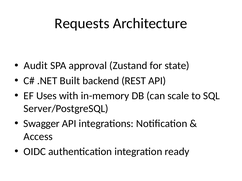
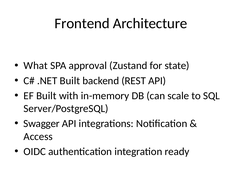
Requests: Requests -> Frontend (82, 23)
Audit: Audit -> What (36, 66)
EF Uses: Uses -> Built (46, 96)
